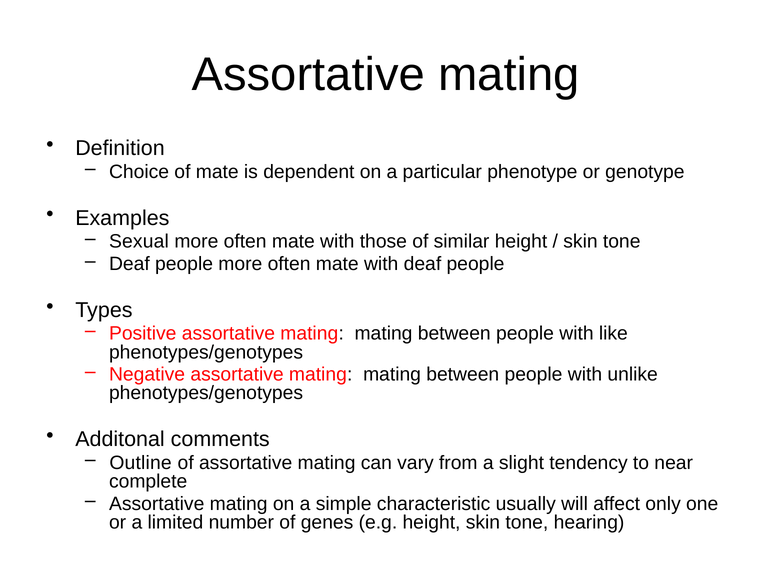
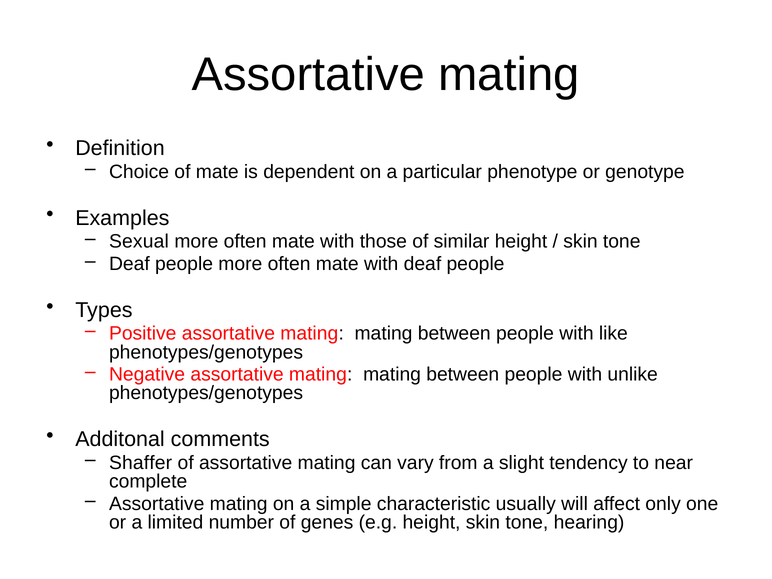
Outline: Outline -> Shaffer (141, 463)
